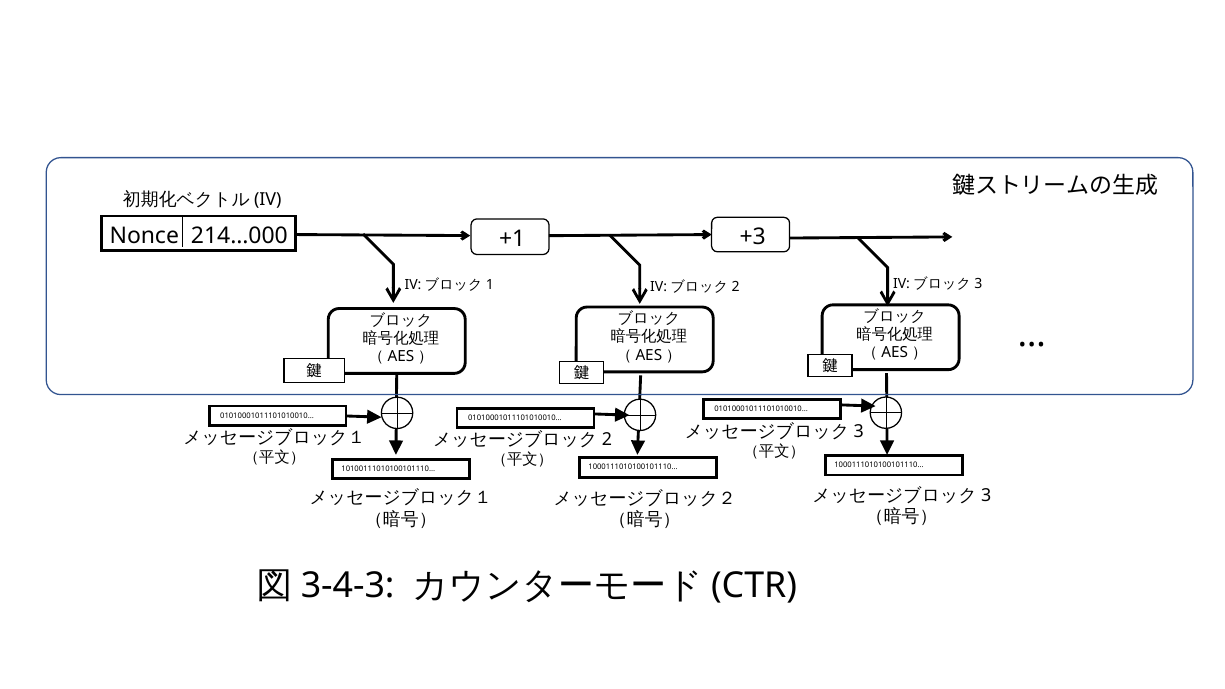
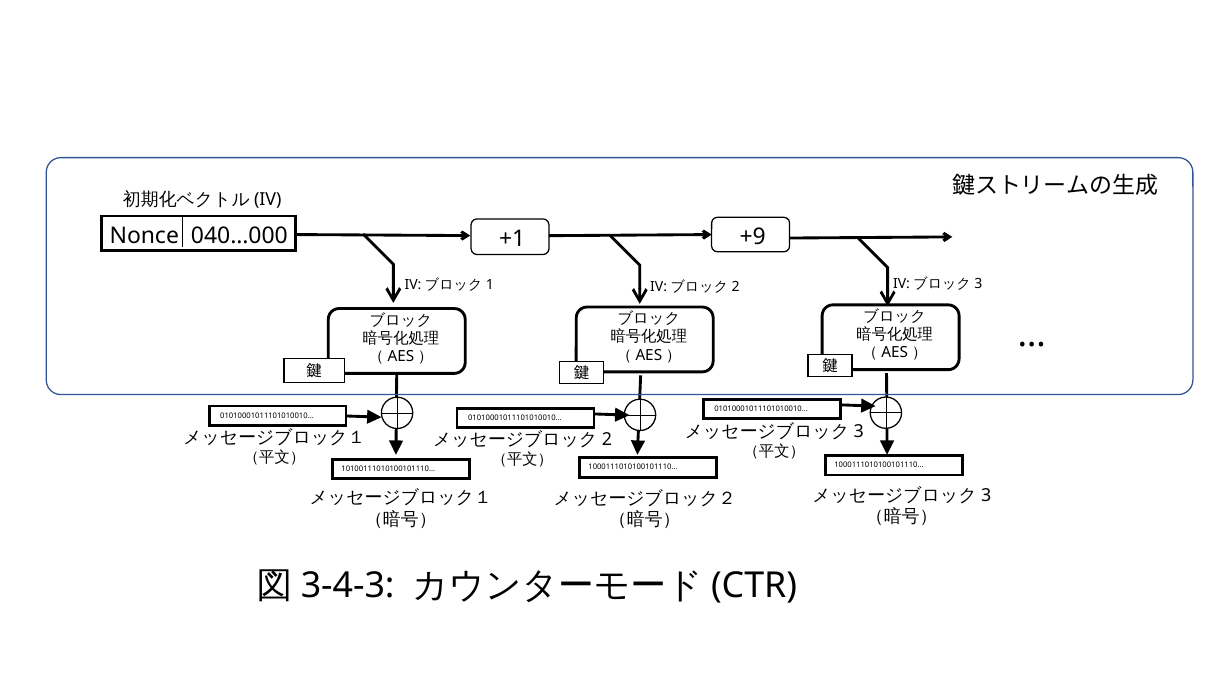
214…000: 214…000 -> 040…000 (239, 236)
+3: +3 -> +9 (753, 237)
